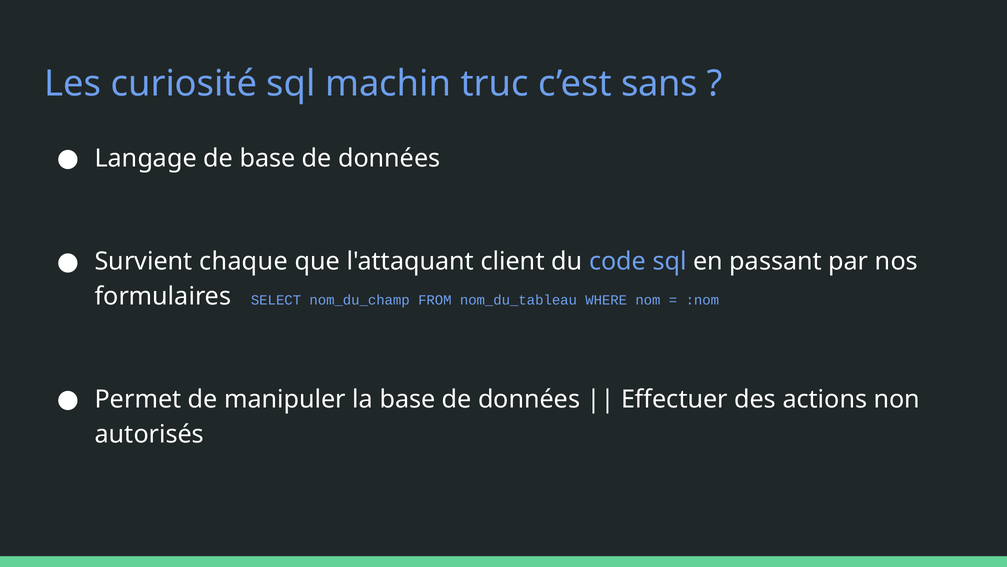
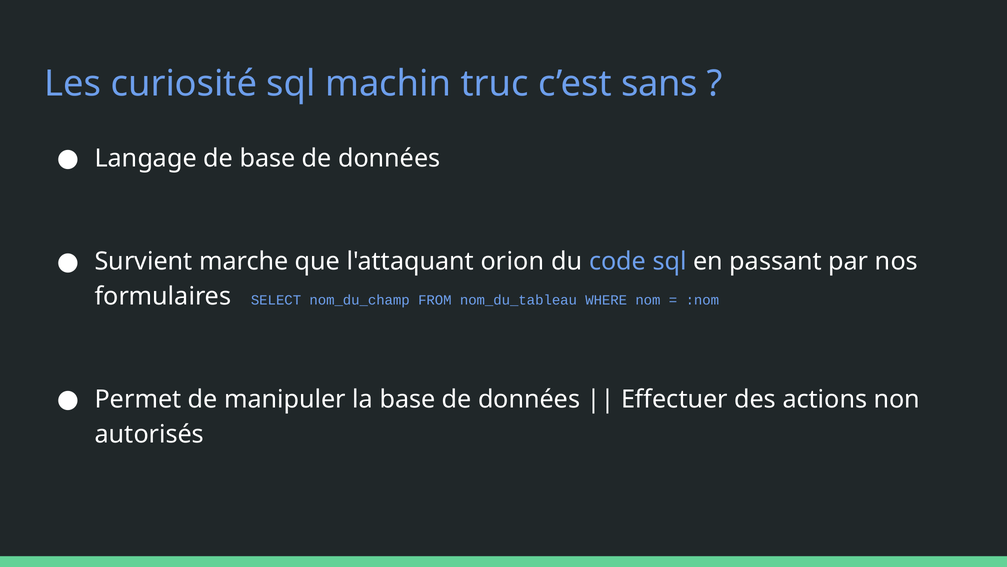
chaque: chaque -> marche (244, 261)
client: client -> orion (512, 261)
